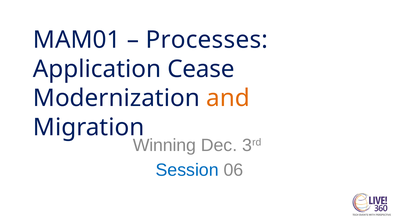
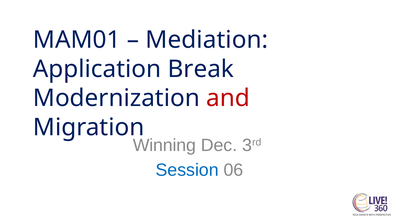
Processes: Processes -> Mediation (207, 40)
Cease: Cease -> Break (201, 69)
and colour: orange -> red (228, 98)
